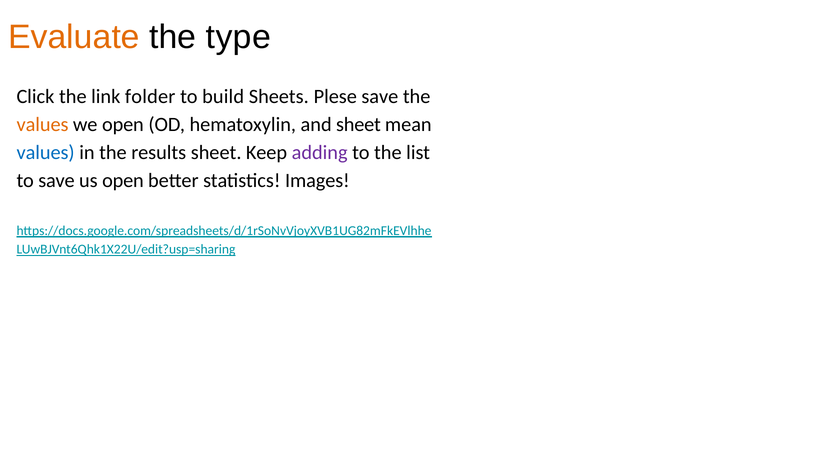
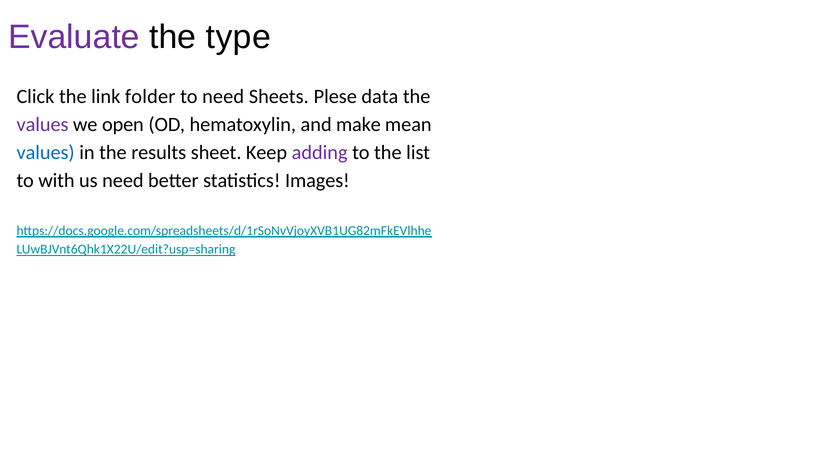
Evaluate colour: orange -> purple (74, 37)
to build: build -> need (223, 97)
Plese save: save -> data (380, 97)
values colour: orange -> purple (43, 125)
and sheet: sheet -> make (358, 125)
to save: save -> with (56, 181)
us open: open -> need (123, 181)
